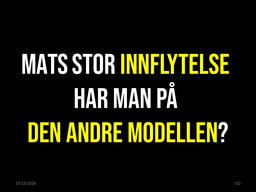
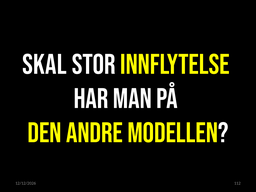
MATS: MATS -> SKAL (44, 65)
